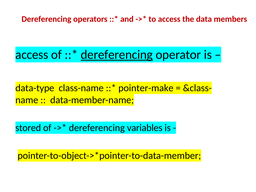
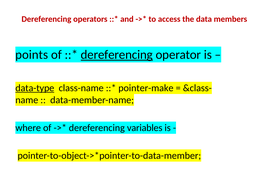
access: access -> points (32, 55)
data-type underline: none -> present (35, 88)
stored: stored -> where (28, 128)
